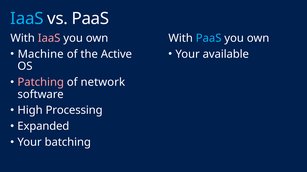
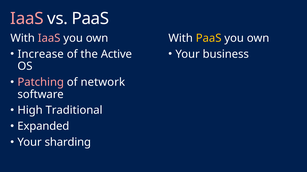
IaaS colour: light blue -> pink (27, 19)
PaaS colour: light blue -> yellow (209, 38)
Machine: Machine -> Increase (41, 54)
available: available -> business (226, 54)
Processing: Processing -> Traditional (74, 111)
batching: batching -> sharding (68, 143)
